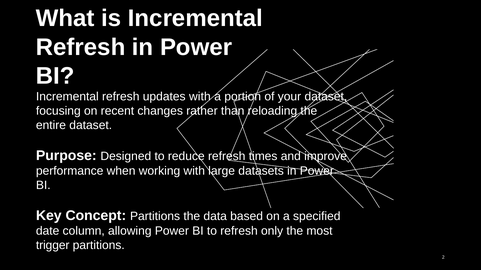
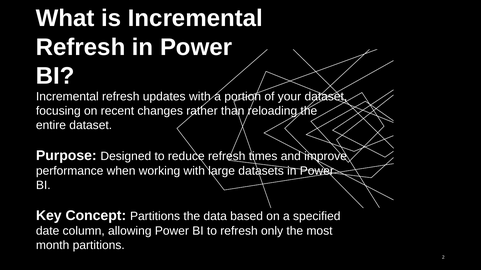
trigger: trigger -> month (53, 246)
